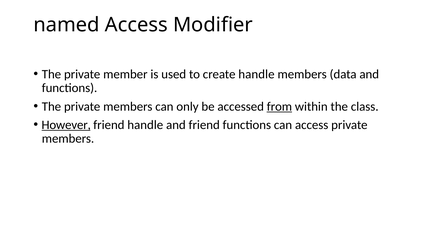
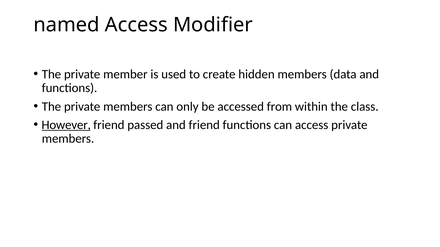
create handle: handle -> hidden (257, 74)
from underline: present -> none (279, 107)
friend handle: handle -> passed (145, 125)
